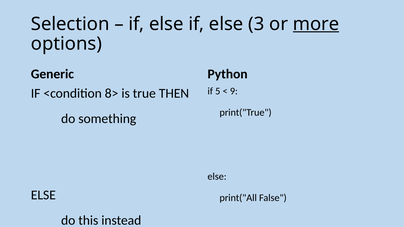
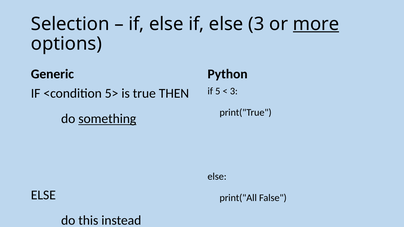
9: 9 -> 3 (234, 91)
8>: 8> -> 5> (112, 94)
something underline: none -> present (107, 119)
